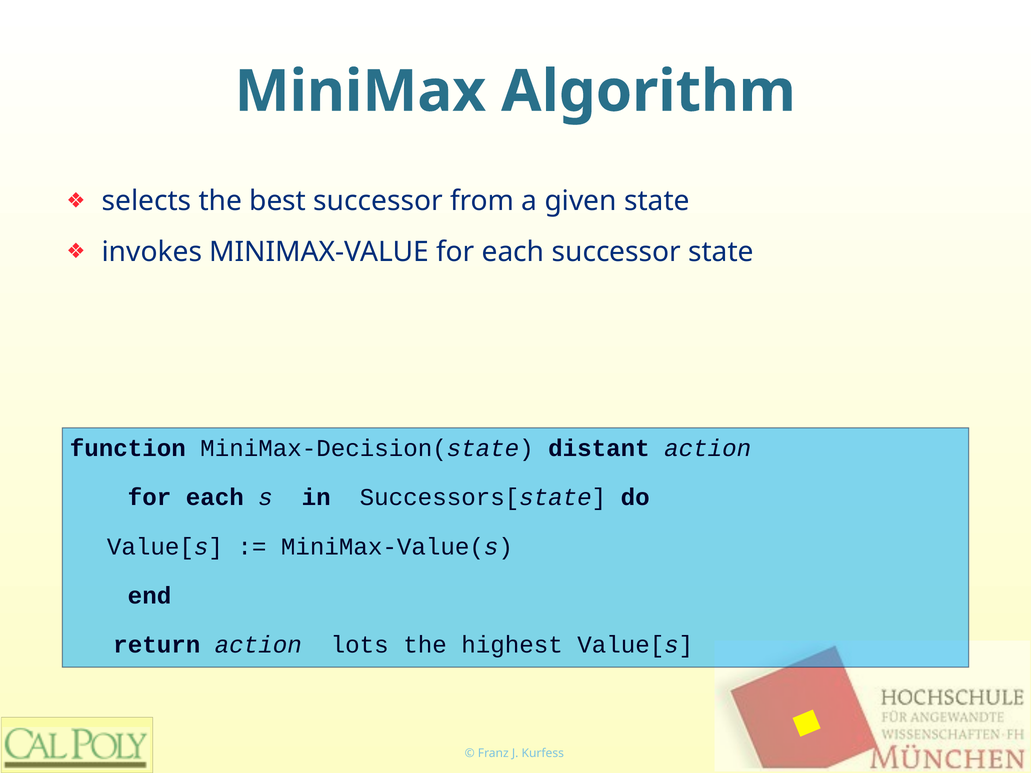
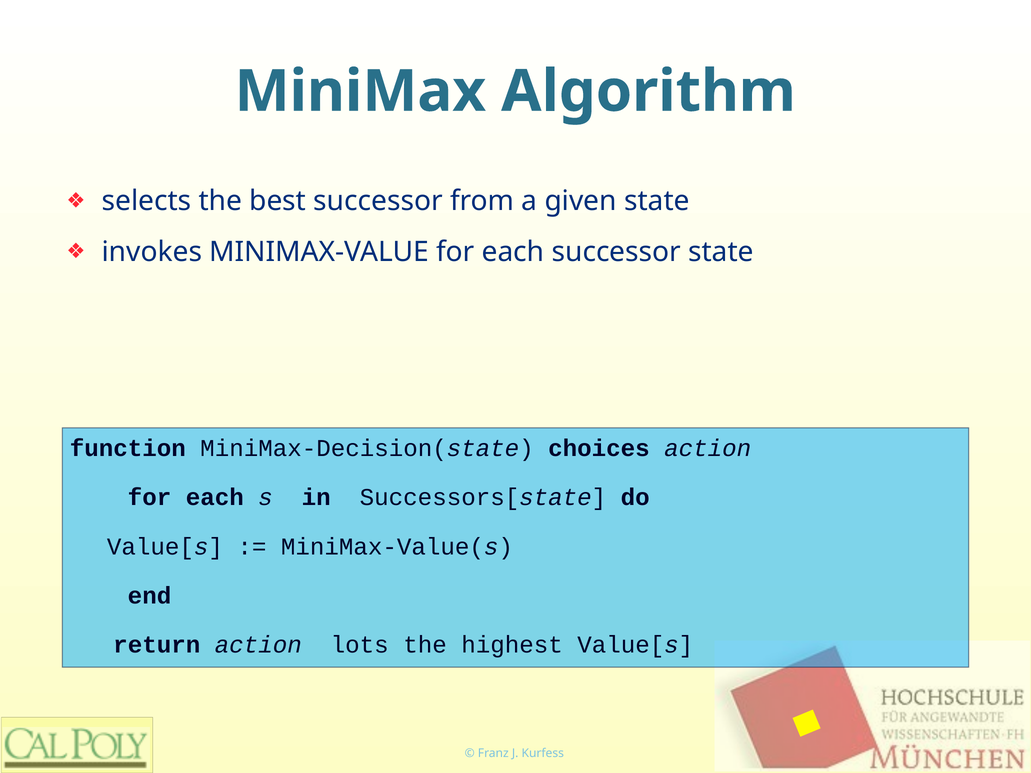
distant: distant -> choices (599, 448)
